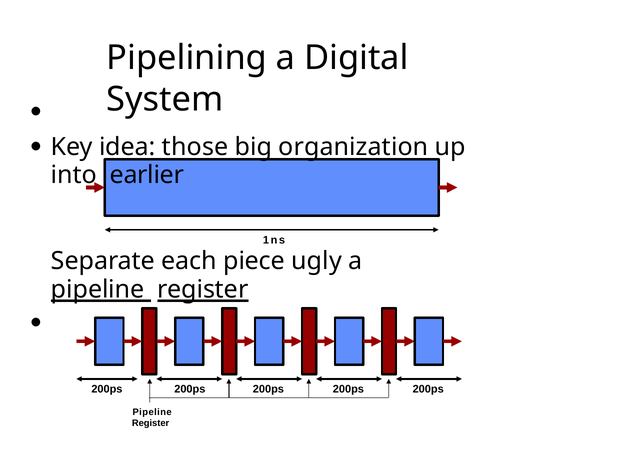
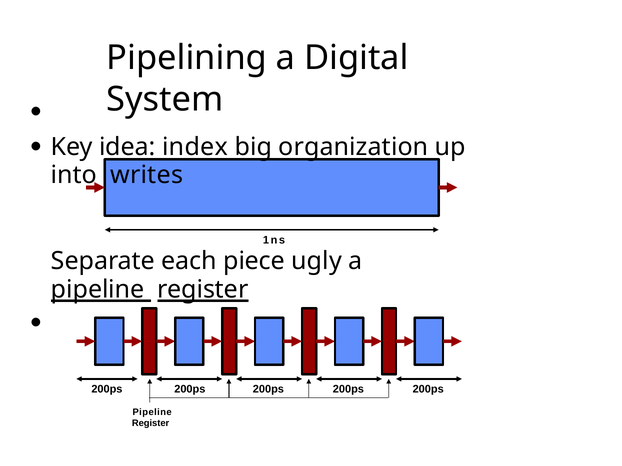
those: those -> index (195, 147)
earlier: earlier -> writes (147, 175)
